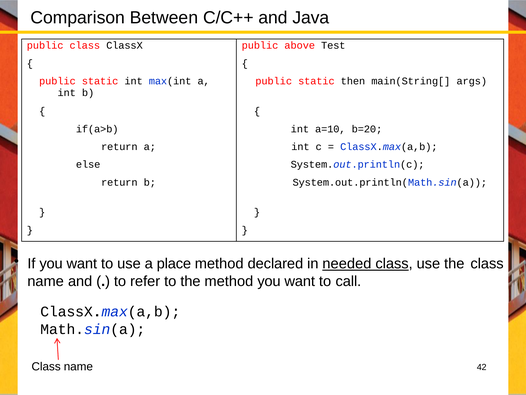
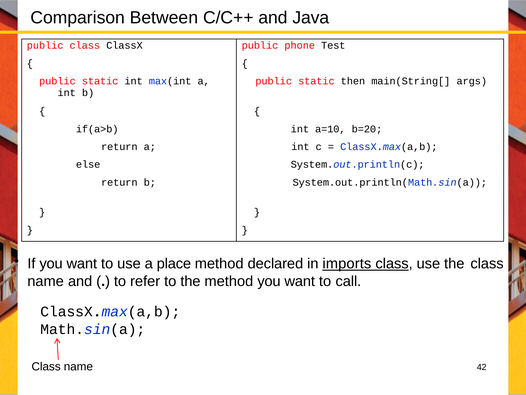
above: above -> phone (300, 46)
needed: needed -> imports (347, 263)
